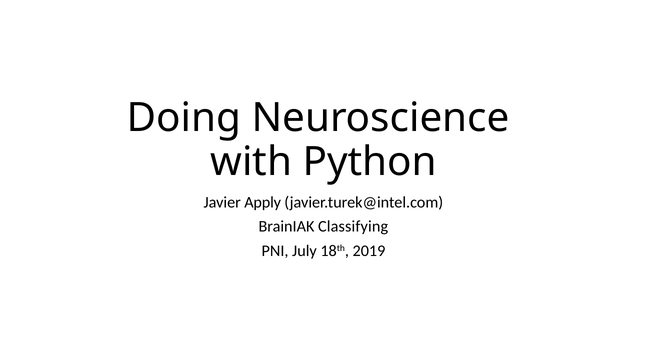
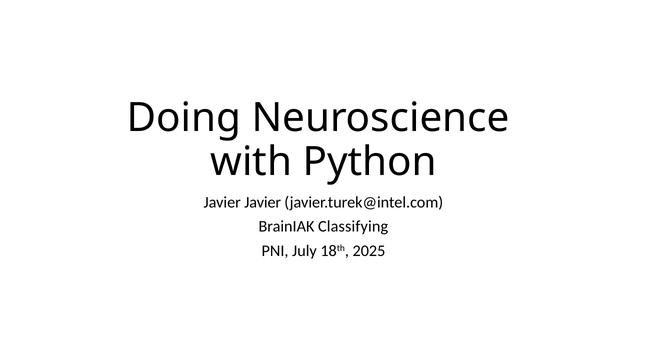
Javier Apply: Apply -> Javier (263, 202)
2019: 2019 -> 2025 (369, 251)
